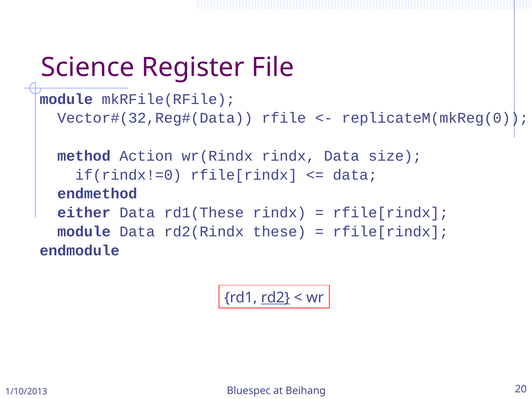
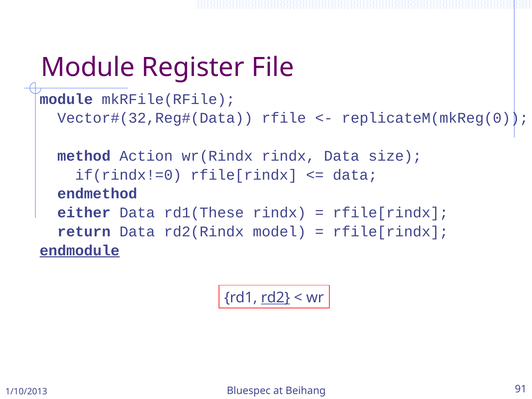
Science: Science -> Module (88, 67)
module: module -> return (84, 232)
these: these -> model (279, 232)
endmodule underline: none -> present (80, 250)
20: 20 -> 91 (521, 389)
